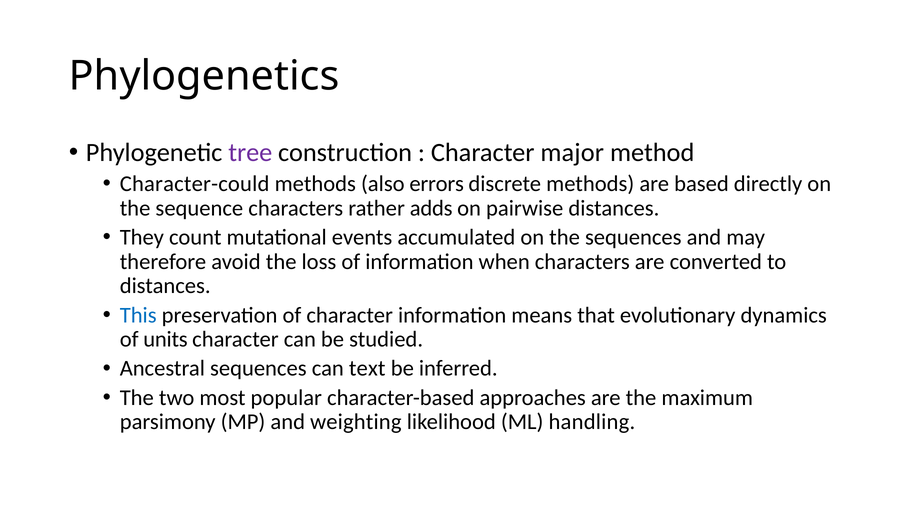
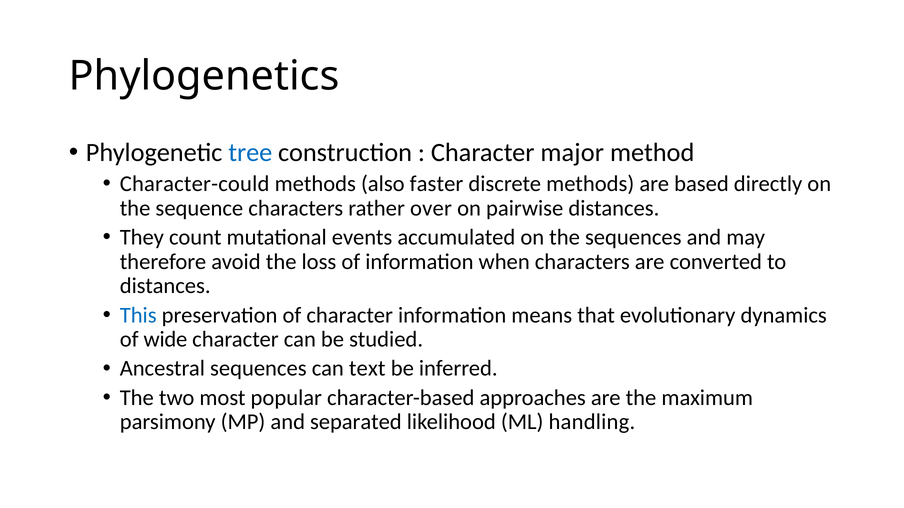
tree colour: purple -> blue (250, 153)
errors: errors -> faster (437, 184)
adds: adds -> over (431, 208)
units: units -> wide (165, 340)
weighting: weighting -> separated (356, 422)
